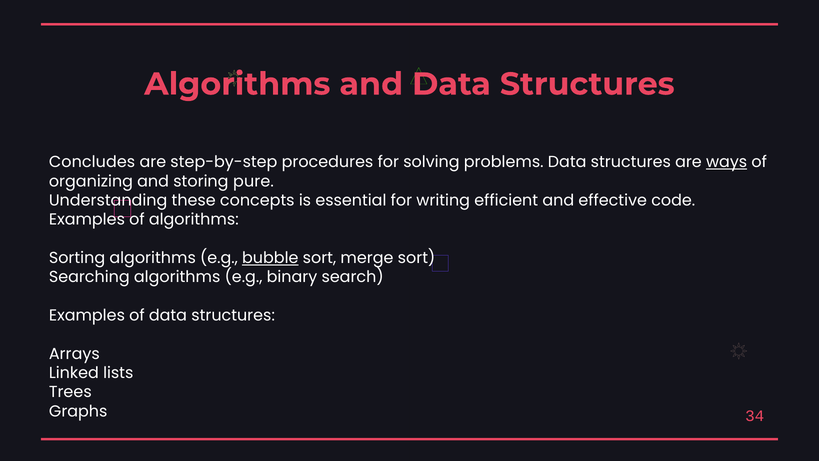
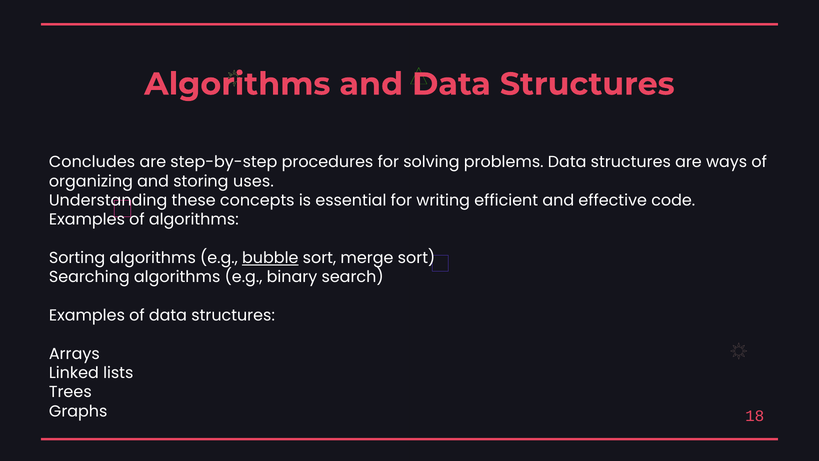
ways underline: present -> none (727, 162)
pure: pure -> uses (253, 181)
34: 34 -> 18 (755, 416)
